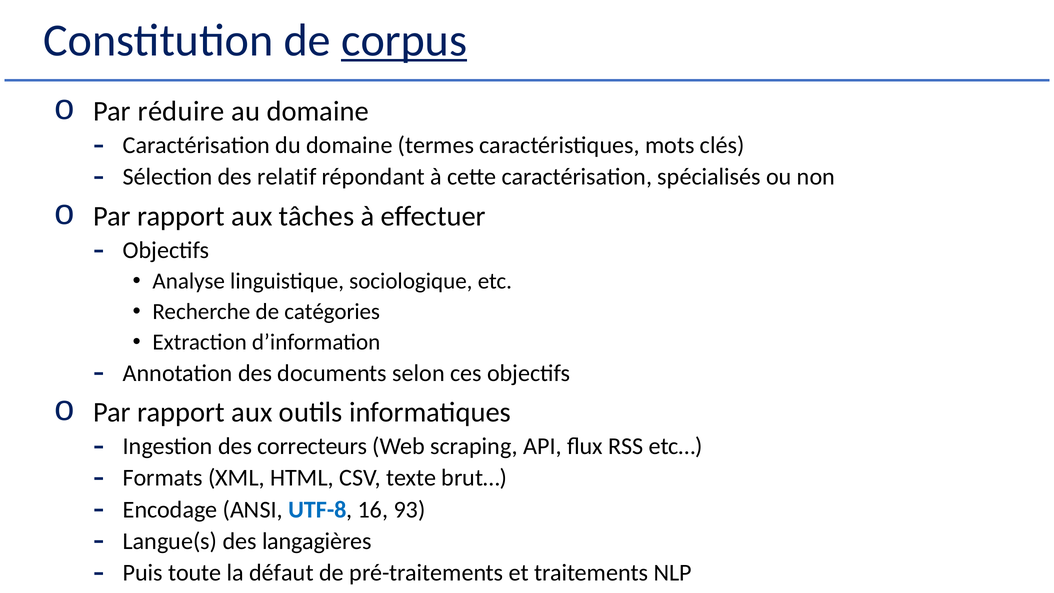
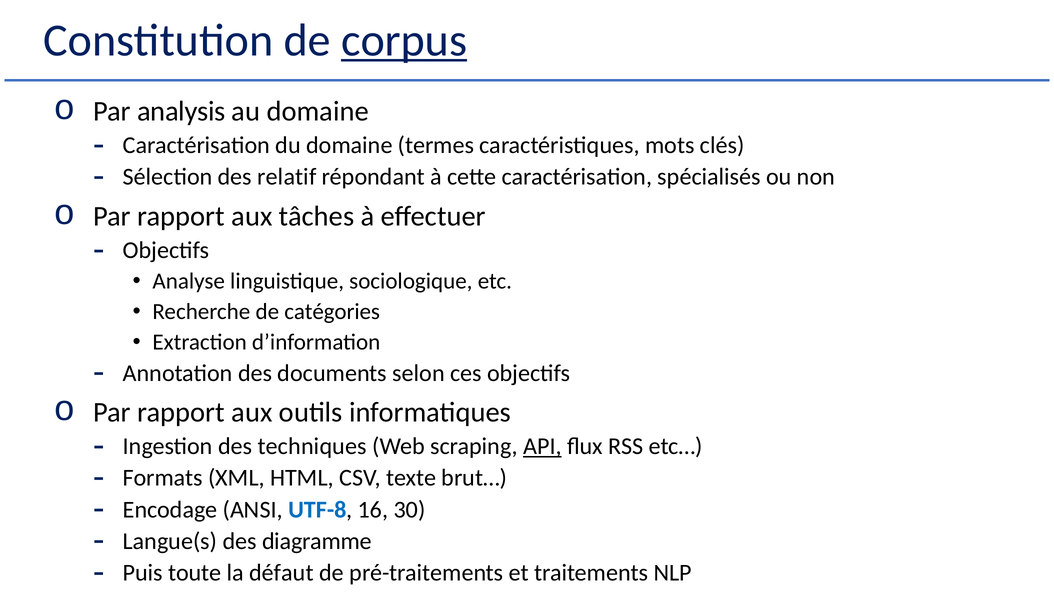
réduire: réduire -> analysis (181, 111)
correcteurs: correcteurs -> techniques (312, 446)
API underline: none -> present (542, 446)
93: 93 -> 30 (410, 509)
langagières: langagières -> diagramme (317, 541)
